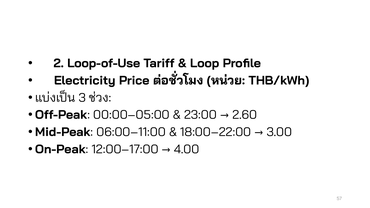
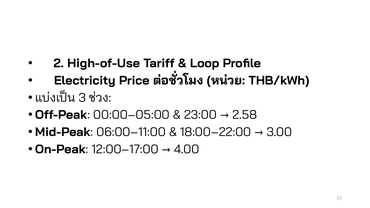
Loop-of-Use: Loop-of-Use -> High-of-Use (104, 63)
2.60: 2.60 -> 2.58 (245, 115)
